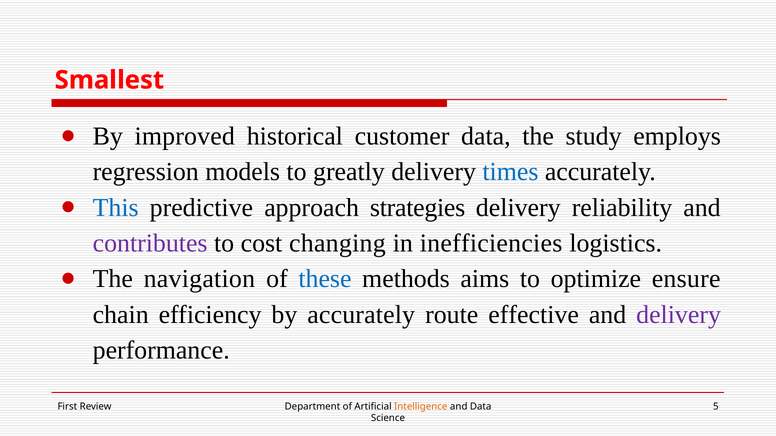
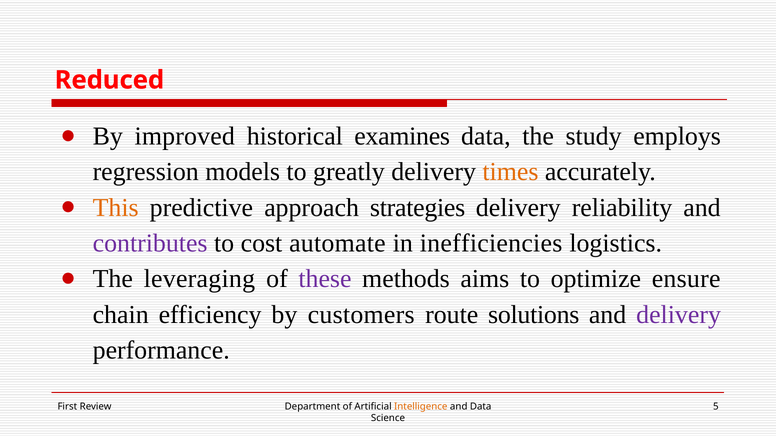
Smallest: Smallest -> Reduced (109, 80)
customer: customer -> examines (402, 136)
times colour: blue -> orange (510, 172)
This colour: blue -> orange (116, 208)
changing: changing -> automate (337, 243)
navigation: navigation -> leveraging (199, 279)
these colour: blue -> purple (325, 279)
by accurately: accurately -> customers (361, 315)
effective: effective -> solutions (534, 315)
